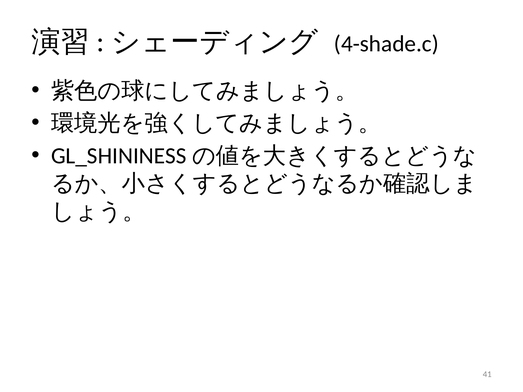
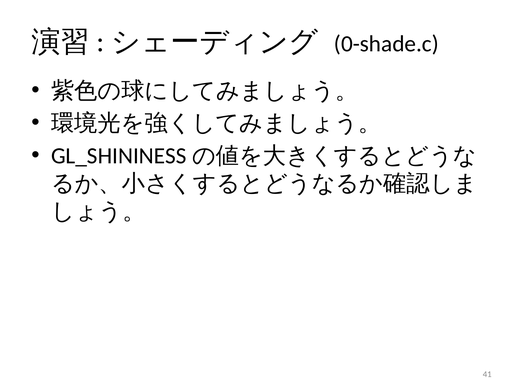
4-shade.c: 4-shade.c -> 0-shade.c (386, 44)
